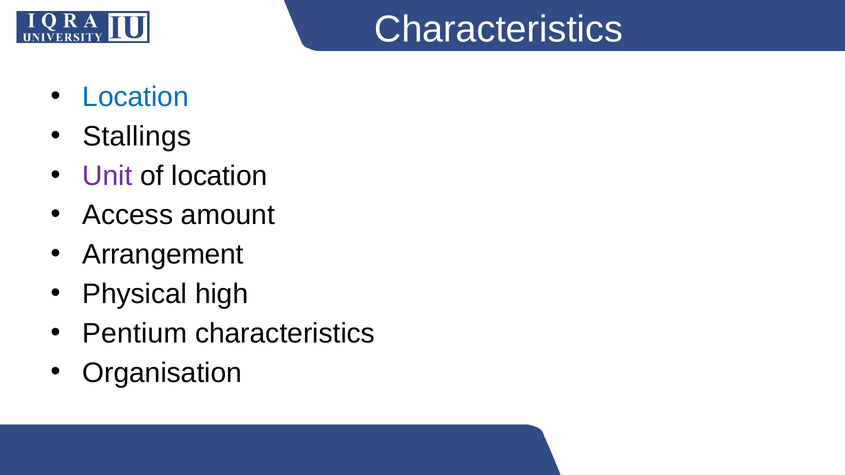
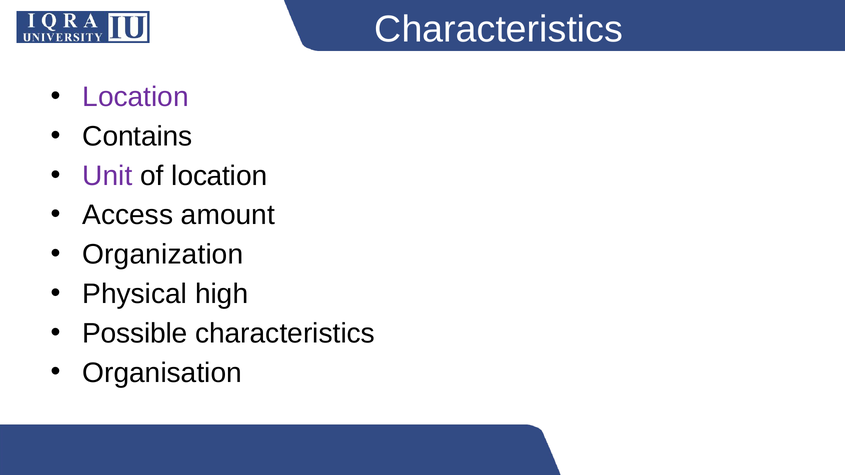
Location colour: blue -> purple (136, 97)
Stallings: Stallings -> Contains (137, 136)
Arrangement: Arrangement -> Organization (163, 255)
Pentium: Pentium -> Possible (135, 334)
